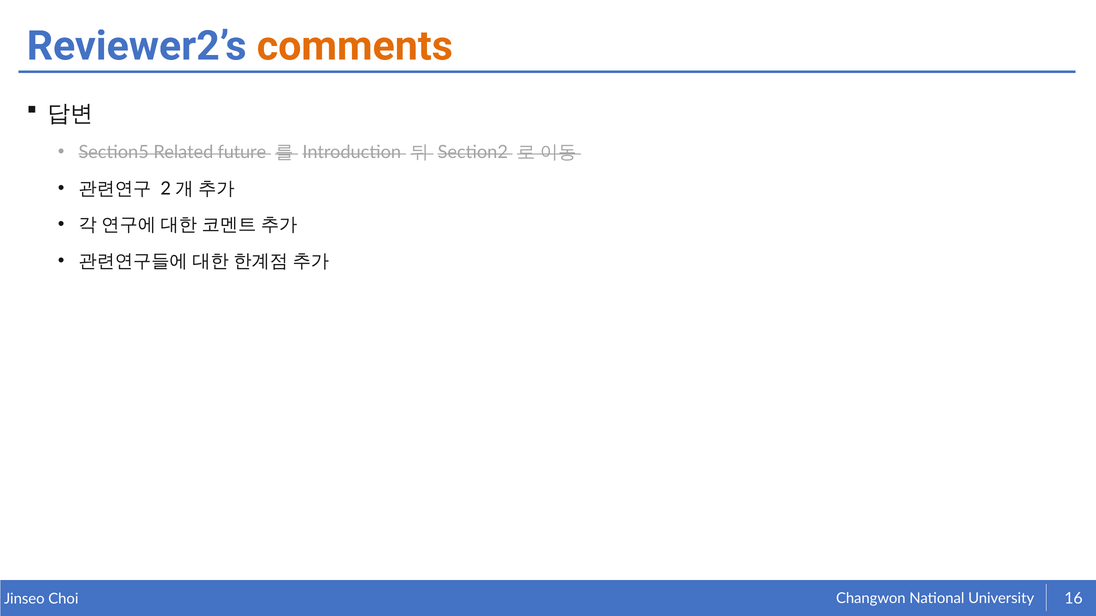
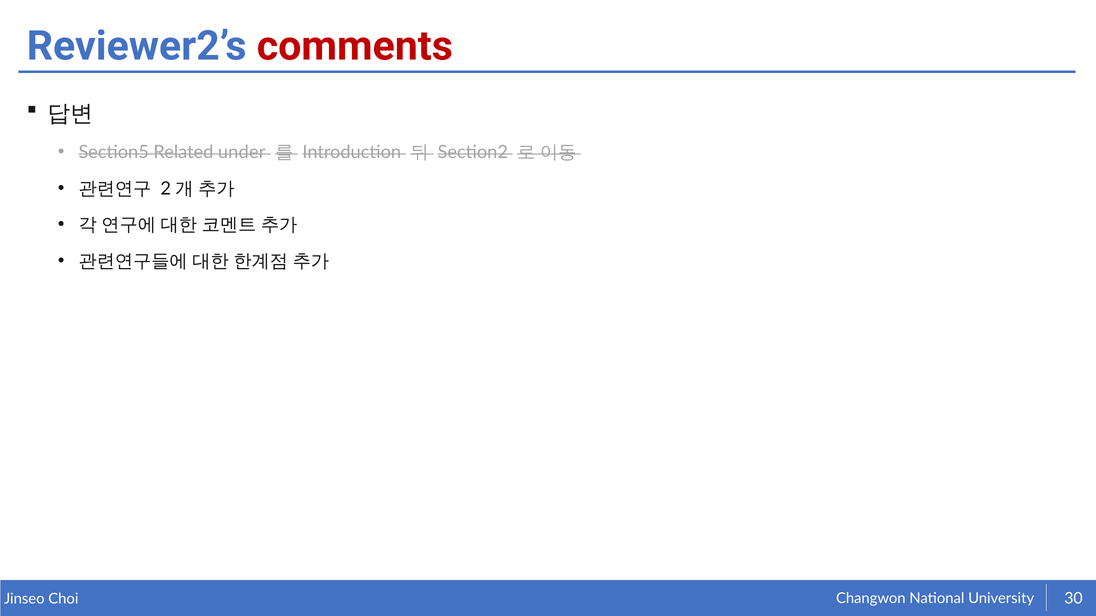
comments colour: orange -> red (355, 46)
future: future -> under (242, 152)
16: 16 -> 30 (1074, 599)
